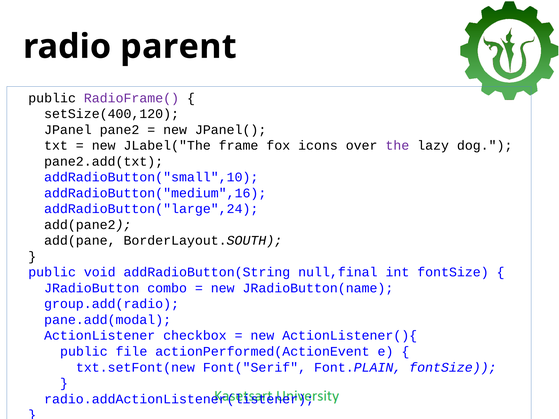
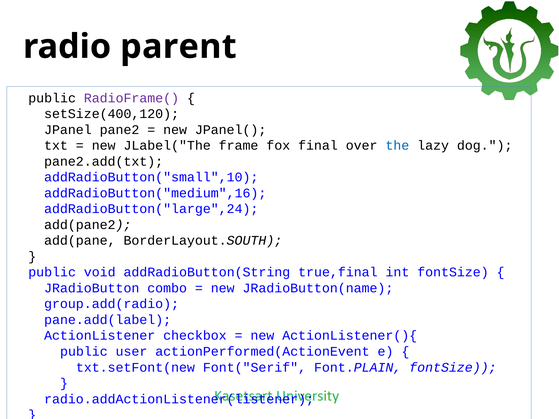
icons: icons -> final (318, 146)
the colour: purple -> blue (397, 146)
null,final: null,final -> true,final (338, 272)
pane.add(modal: pane.add(modal -> pane.add(label (108, 320)
file: file -> user (131, 352)
